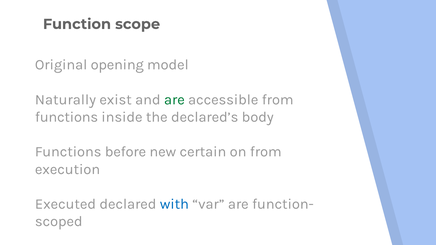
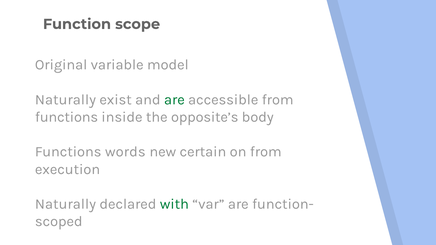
opening: opening -> variable (117, 65)
declared’s: declared’s -> opposite’s (205, 117)
before: before -> words (125, 152)
Executed: Executed -> Naturally (65, 204)
with colour: blue -> green (174, 204)
